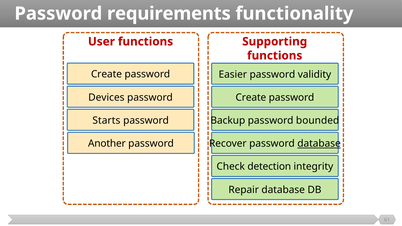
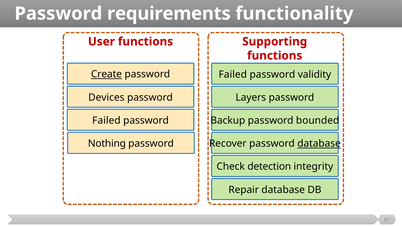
Create underline: none -> present (106, 74)
Easier: Easier -> Failed (233, 74)
Create: Create -> Layers (251, 98)
Starts: Starts -> Failed (106, 121)
Another: Another -> Nothing (107, 144)
